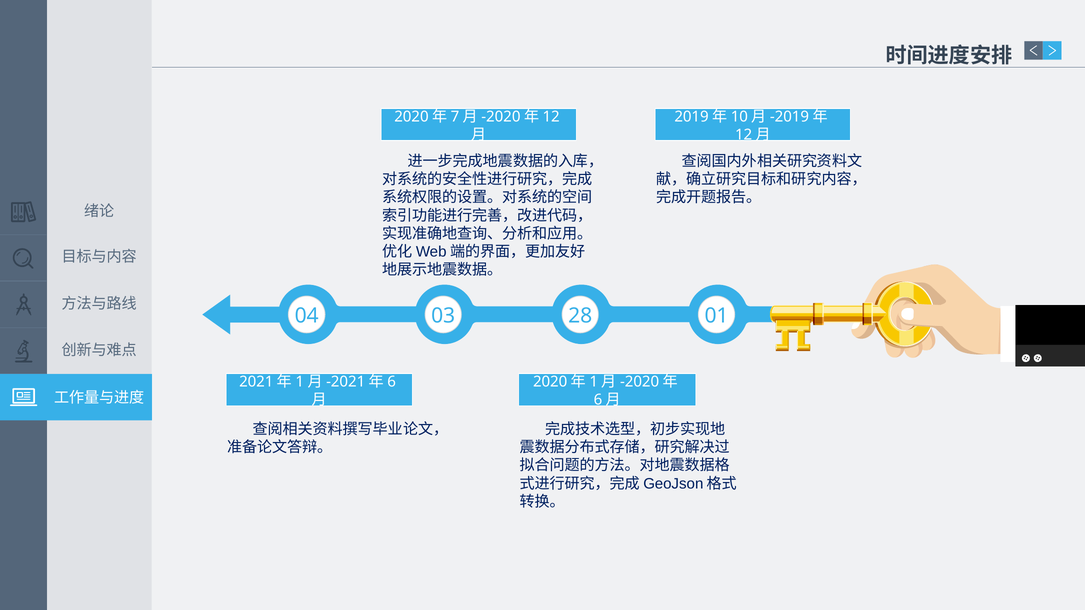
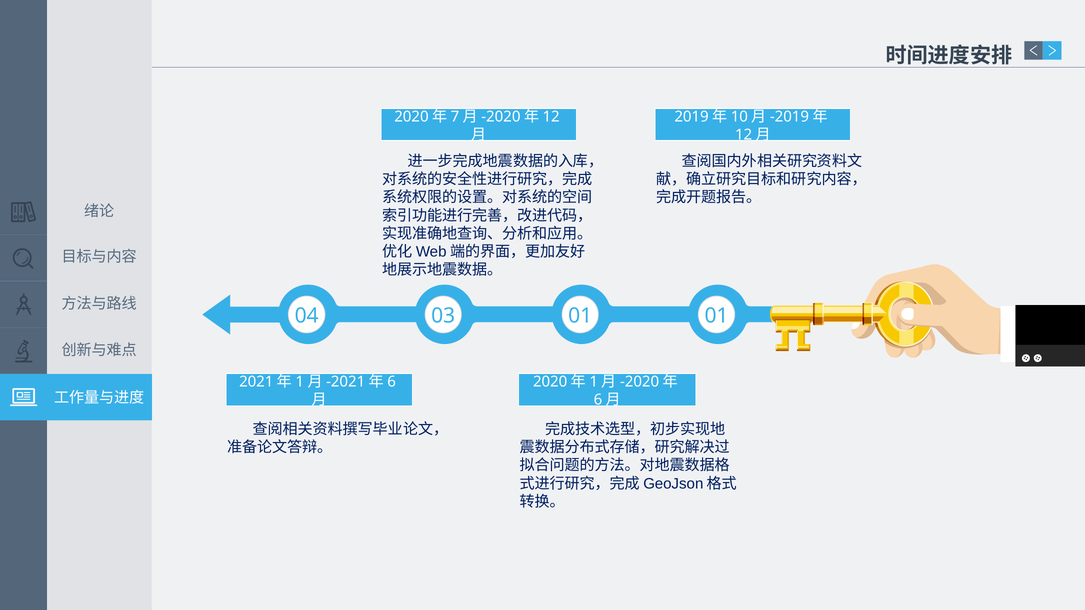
03 28: 28 -> 01 (580, 316)
